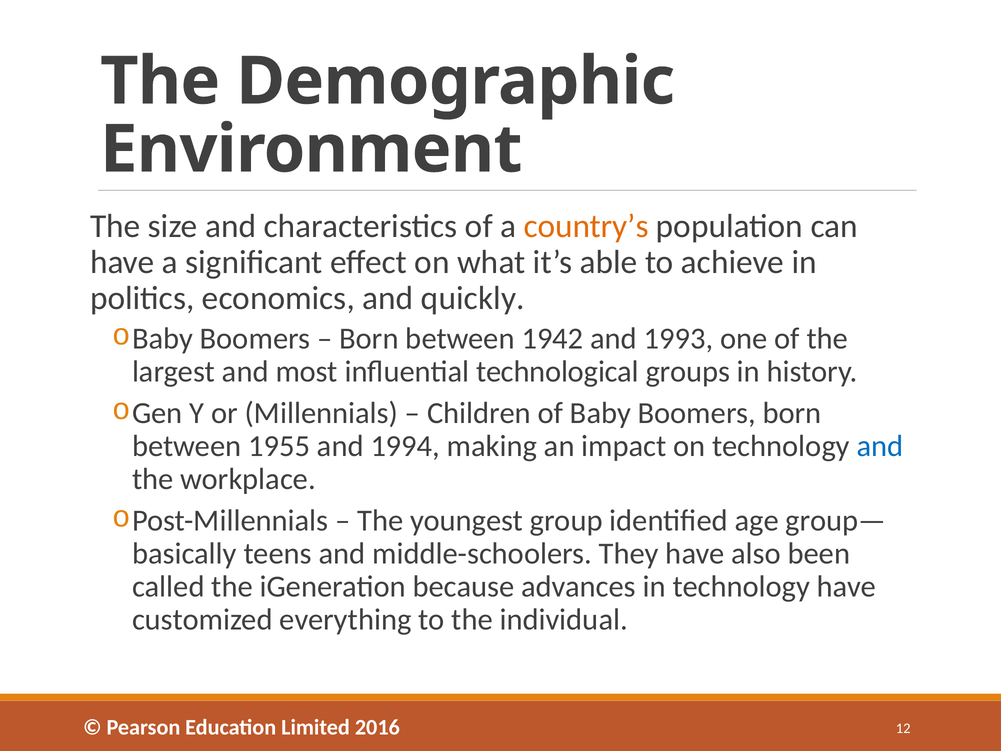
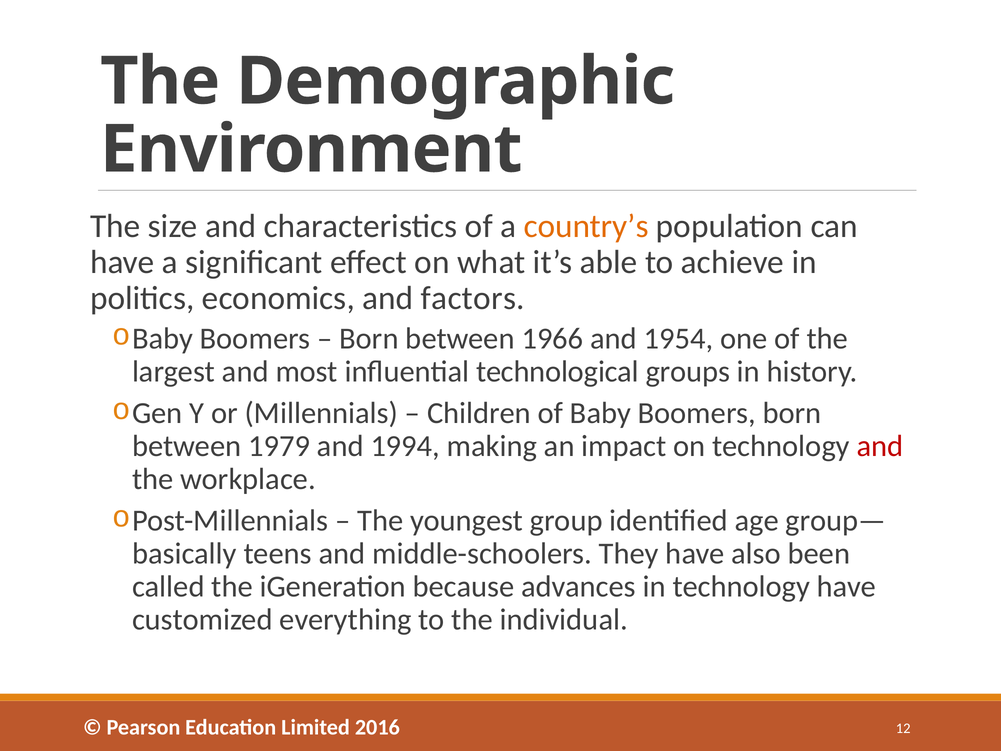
quickly: quickly -> factors (473, 298)
1942: 1942 -> 1966 (552, 338)
1993: 1993 -> 1954 (678, 338)
1955: 1955 -> 1979 (279, 446)
and colour: blue -> red (880, 446)
